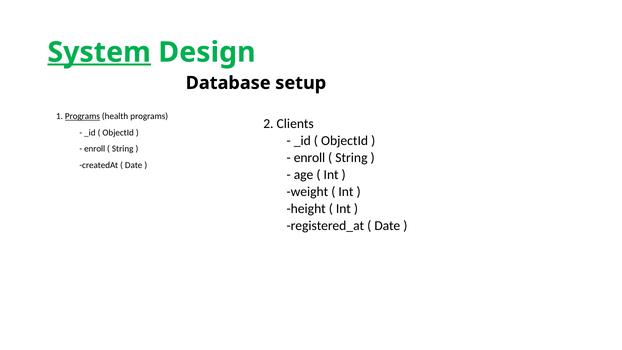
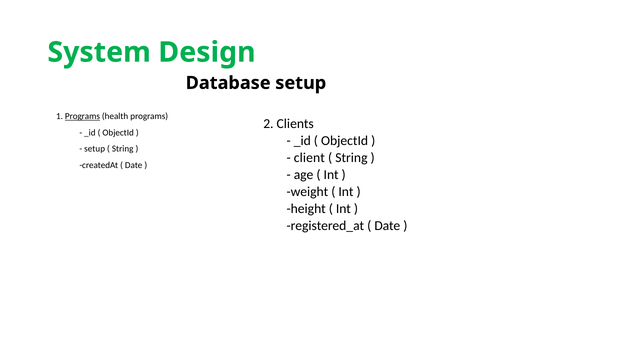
System underline: present -> none (99, 52)
enroll: enroll -> setup (95, 149)
enroll: enroll -> client (309, 158)
